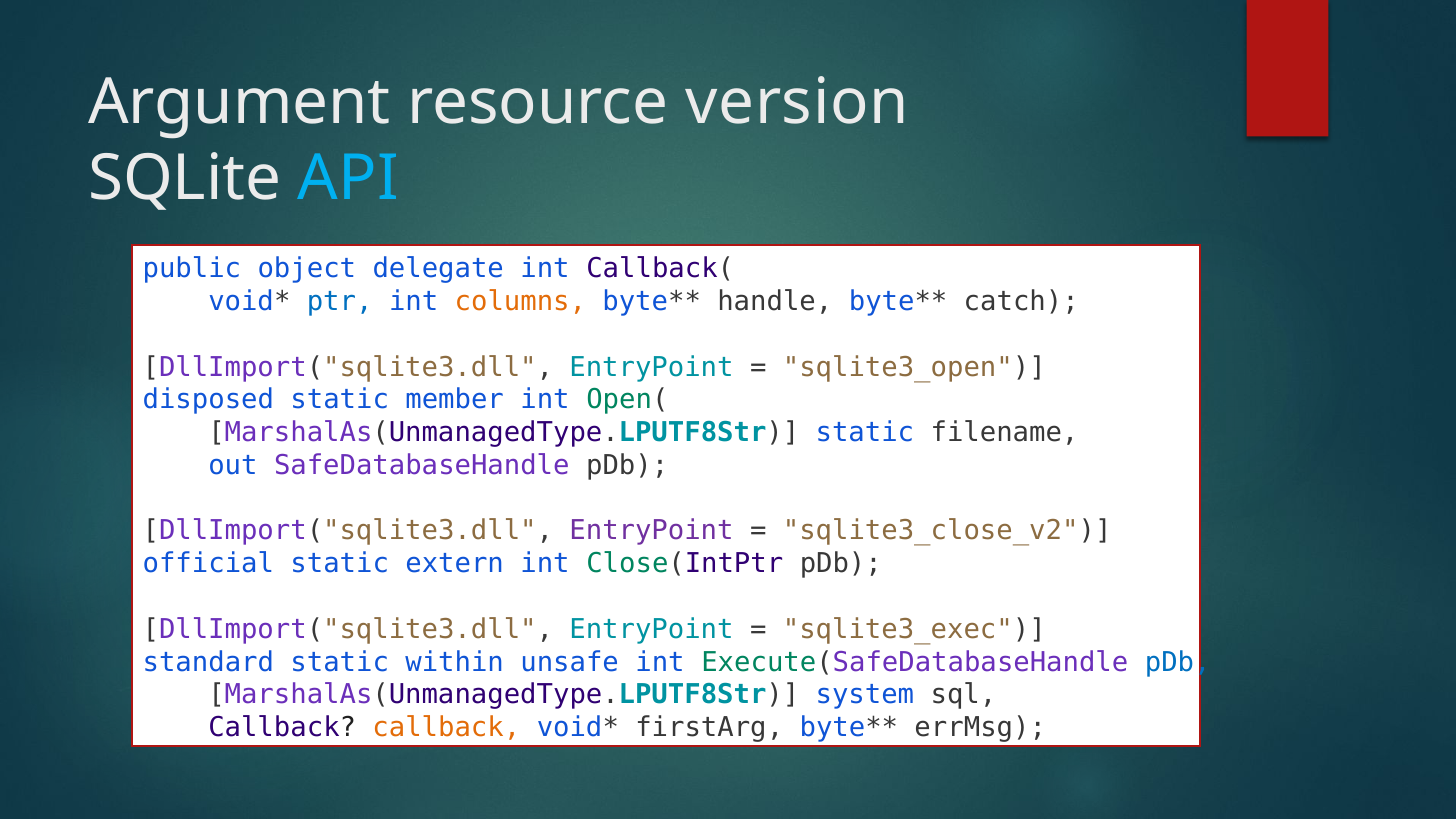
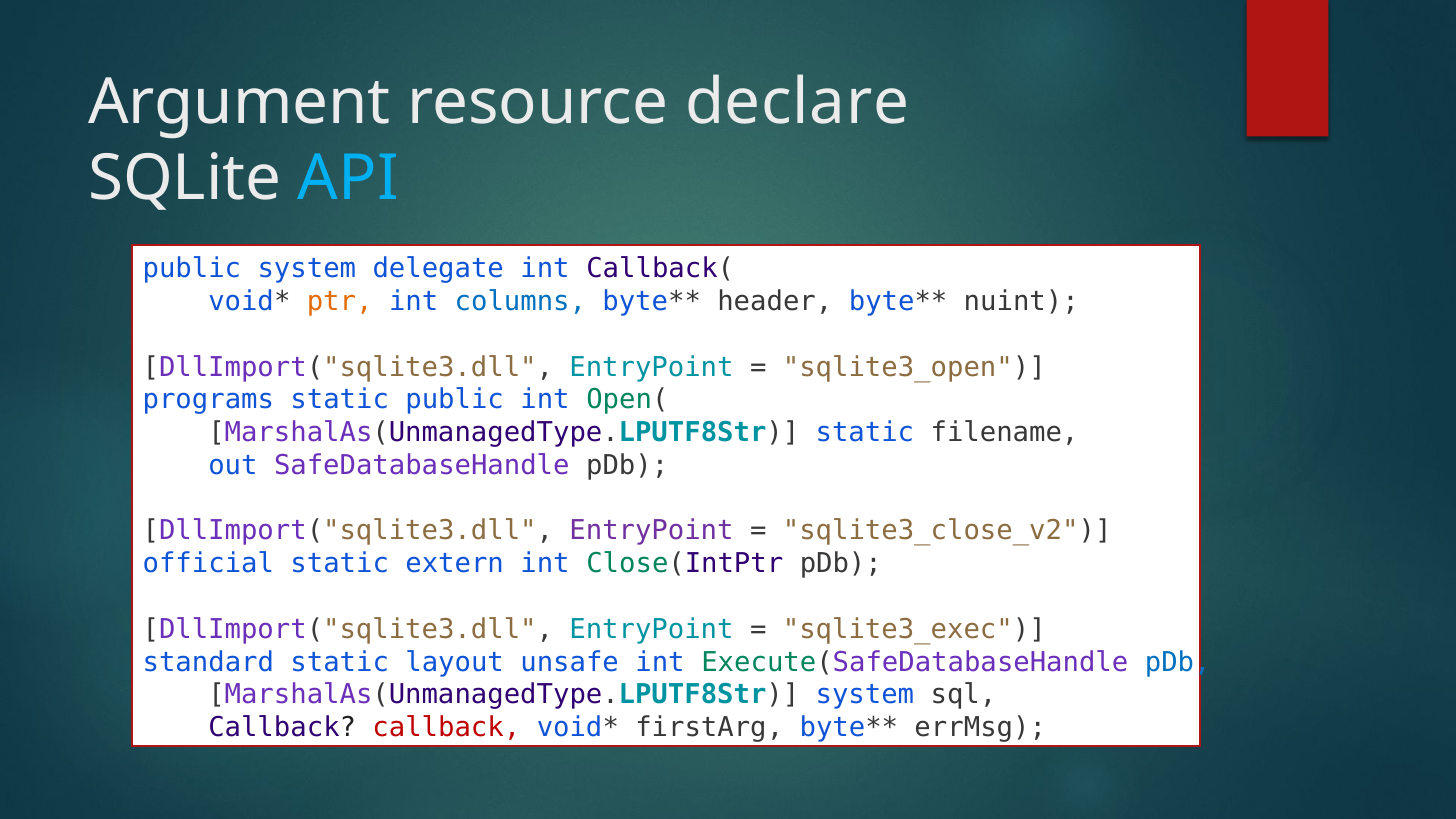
version: version -> declare (797, 102)
public object: object -> system (307, 269)
ptr colour: blue -> orange (340, 302)
columns colour: orange -> blue (520, 302)
handle: handle -> header (775, 302)
catch: catch -> nuint (1021, 302)
disposed: disposed -> programs (208, 400)
static member: member -> public (455, 400)
within: within -> layout (455, 662)
callback colour: orange -> red (446, 728)
